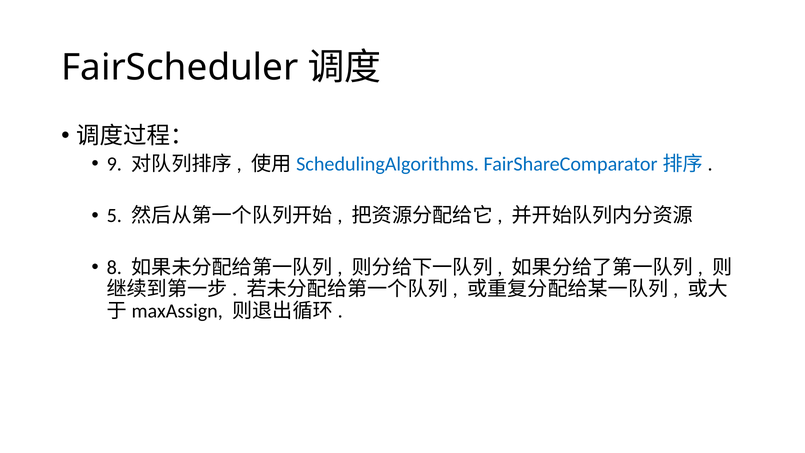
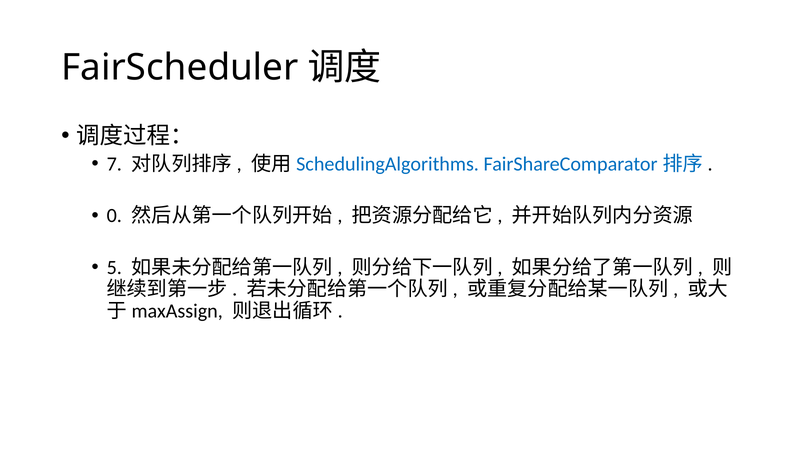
9: 9 -> 7 (114, 164)
5: 5 -> 0 (114, 216)
8: 8 -> 5 (114, 267)
